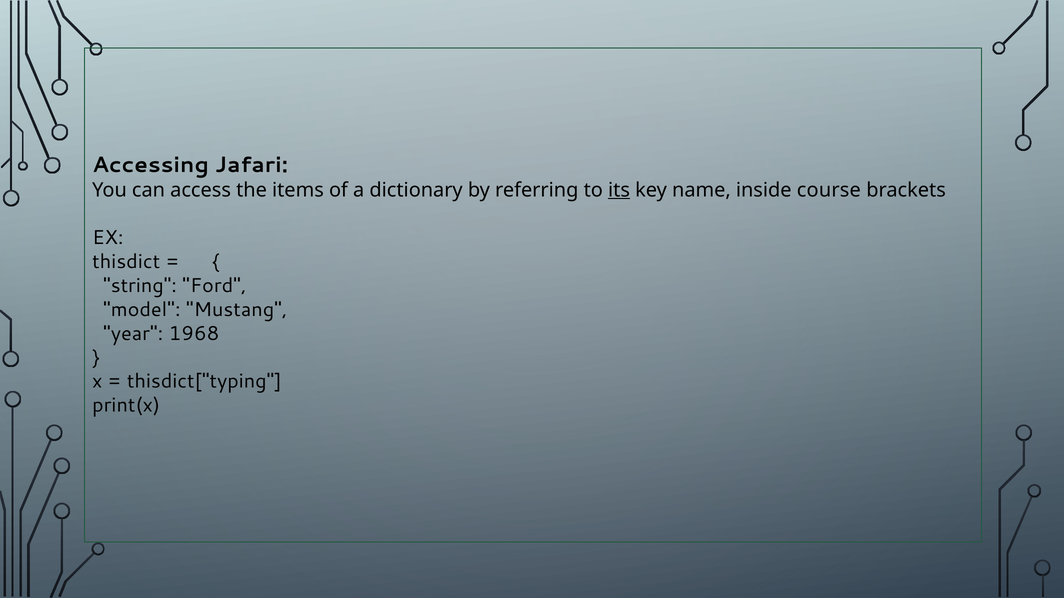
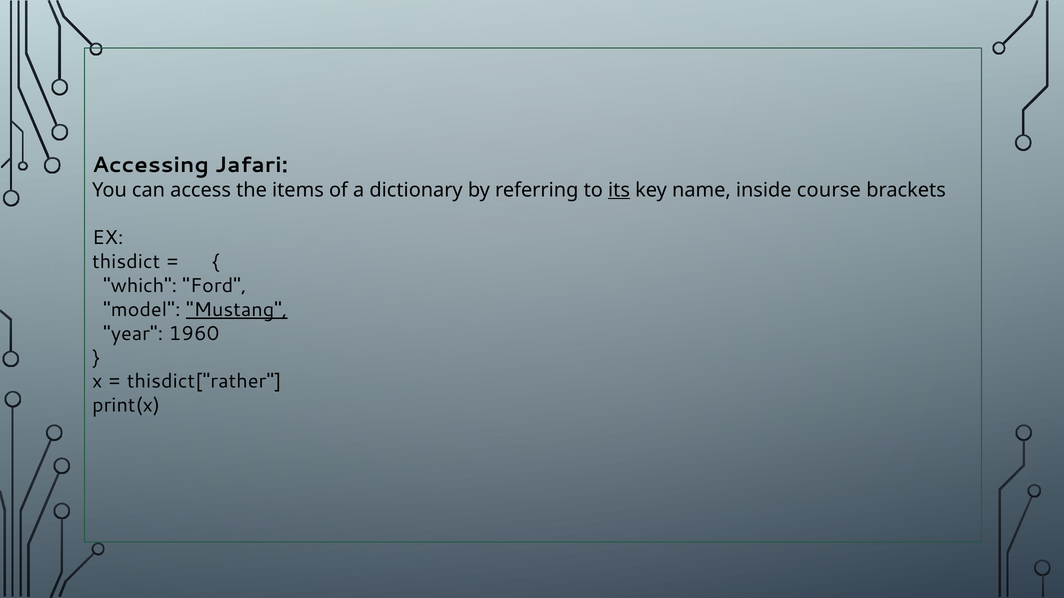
string: string -> which (140, 286)
Mustang underline: none -> present (237, 310)
1968: 1968 -> 1960 (194, 334)
thisdict["typing: thisdict["typing -> thisdict["rather (204, 382)
